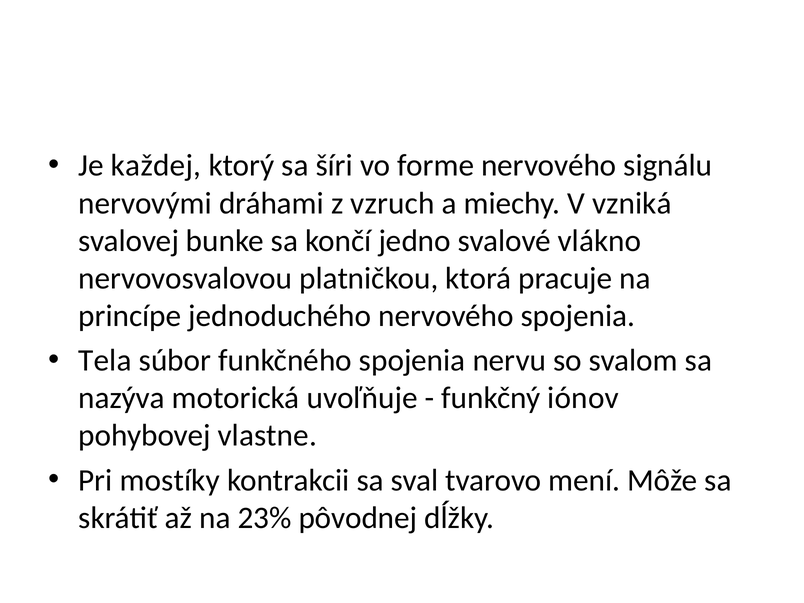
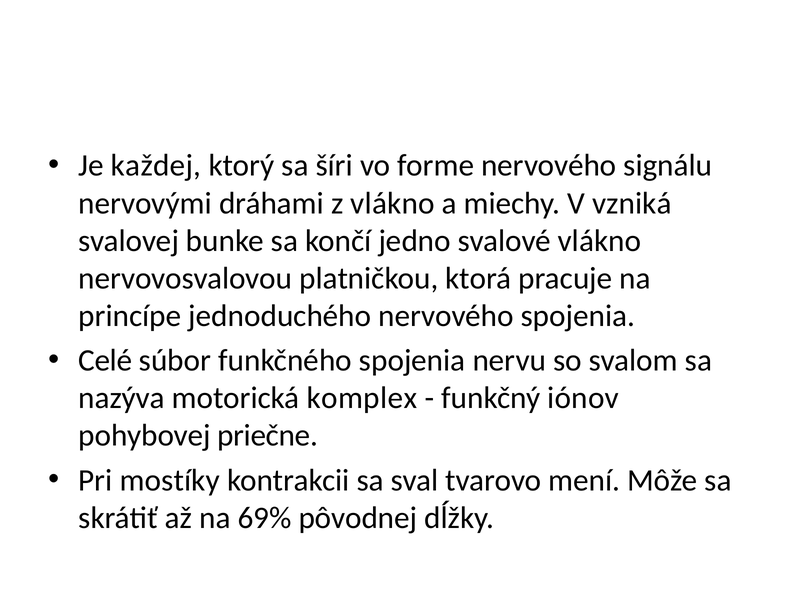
z vzruch: vzruch -> vlákno (393, 203)
Tela: Tela -> Celé (105, 361)
uvoľňuje: uvoľňuje -> komplex (362, 398)
vlastne: vlastne -> priečne (267, 436)
23%: 23% -> 69% (265, 518)
